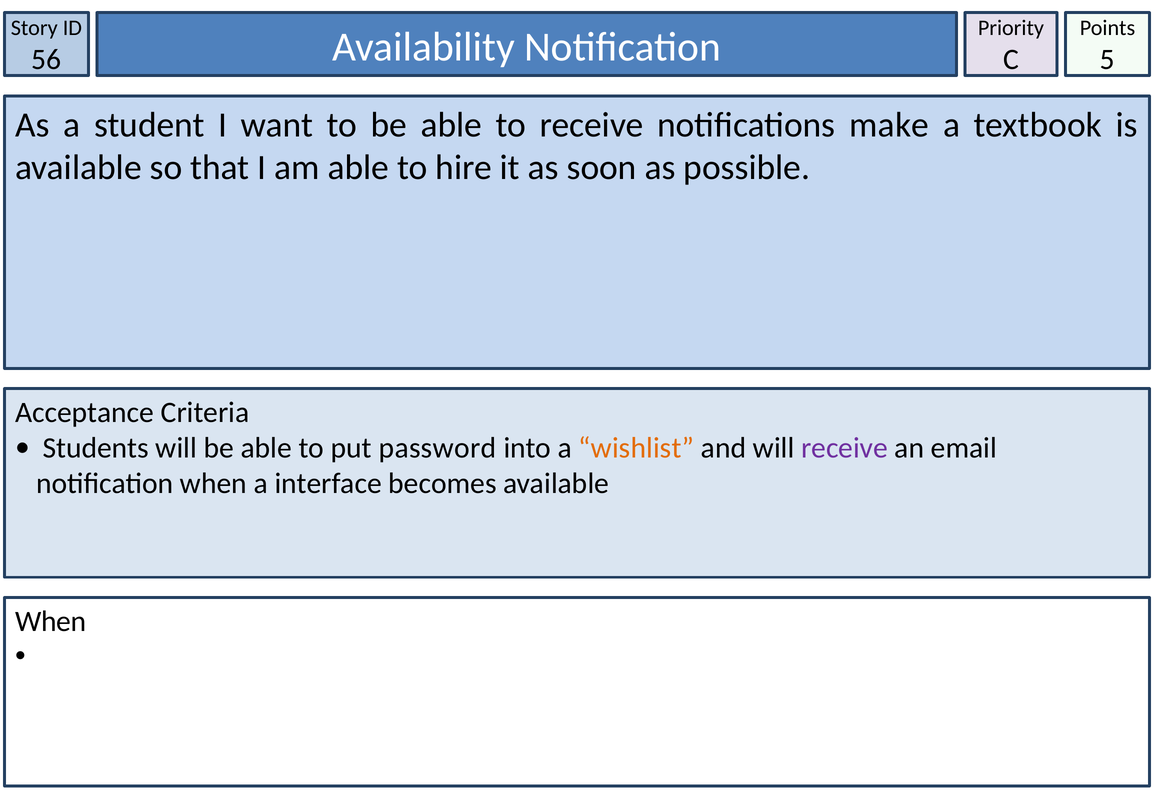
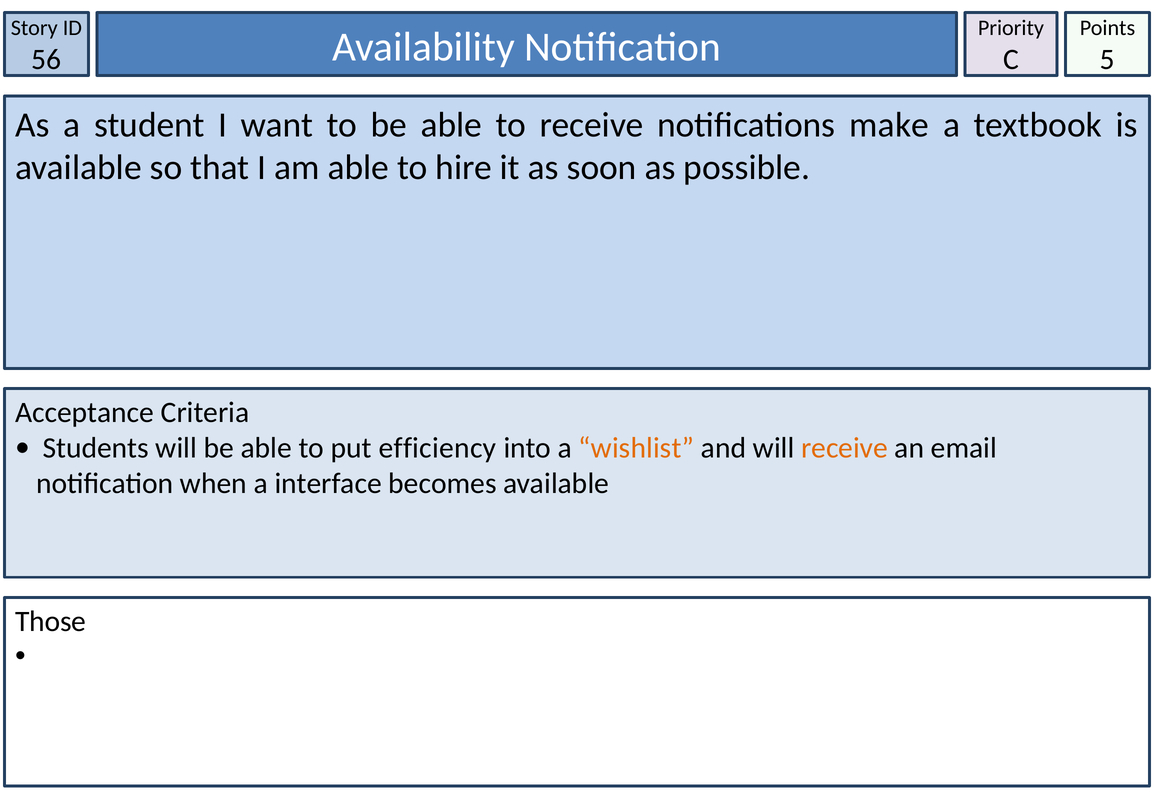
password: password -> efficiency (437, 448)
receive colour: purple -> orange (844, 448)
When: When -> Those (51, 621)
